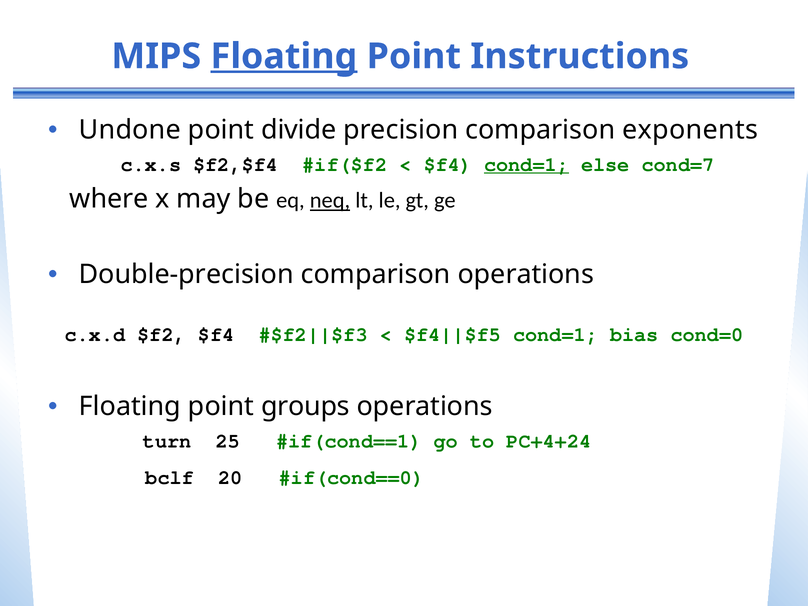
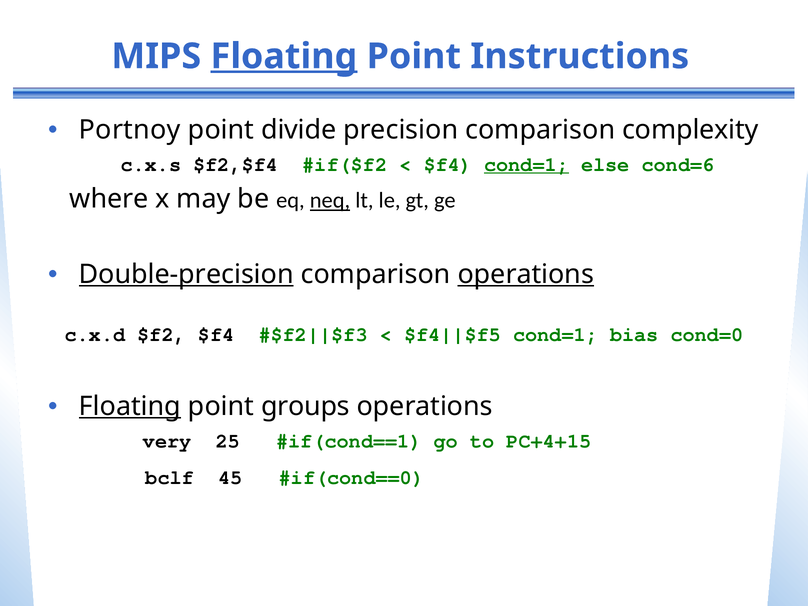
Undone: Undone -> Portnoy (130, 130)
exponents: exponents -> complexity (690, 130)
cond=7: cond=7 -> cond=6 (678, 164)
Double-precision underline: none -> present (186, 274)
operations underline: none -> present (526, 274)
Floating underline: none -> present (130, 406)
turn: turn -> very (167, 441)
PC+4+24: PC+4+24 -> PC+4+15 (549, 441)
20: 20 -> 45 (230, 478)
